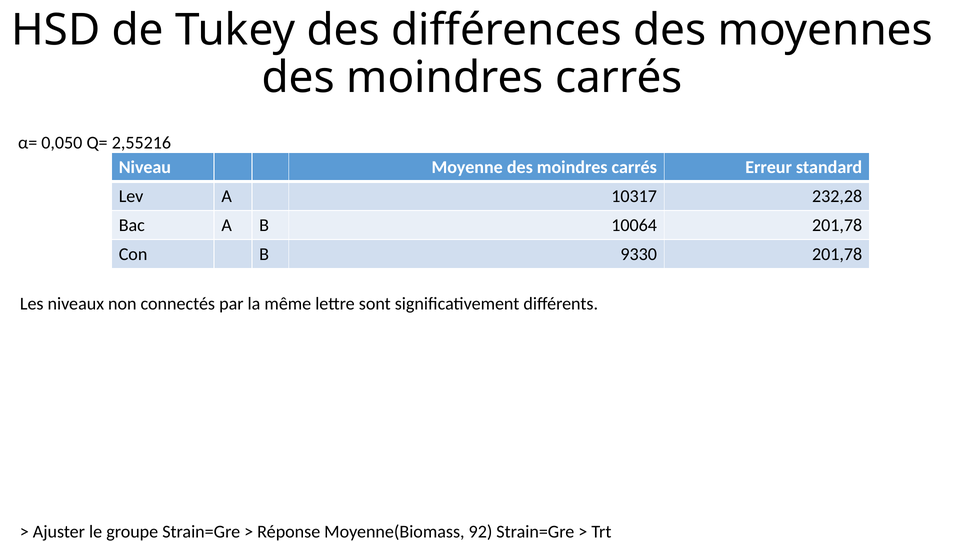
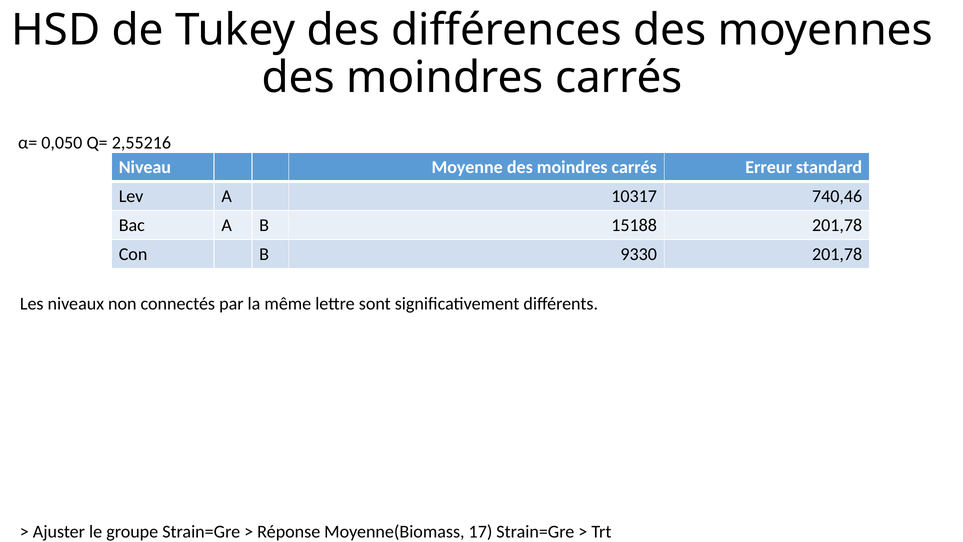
232,28: 232,28 -> 740,46 (837, 196)
10064: 10064 -> 15188 (634, 225)
92: 92 -> 17 (480, 532)
